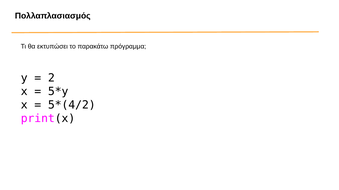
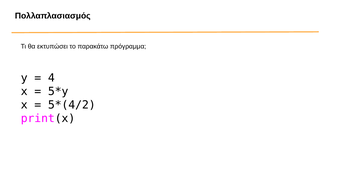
2: 2 -> 4 (51, 78)
